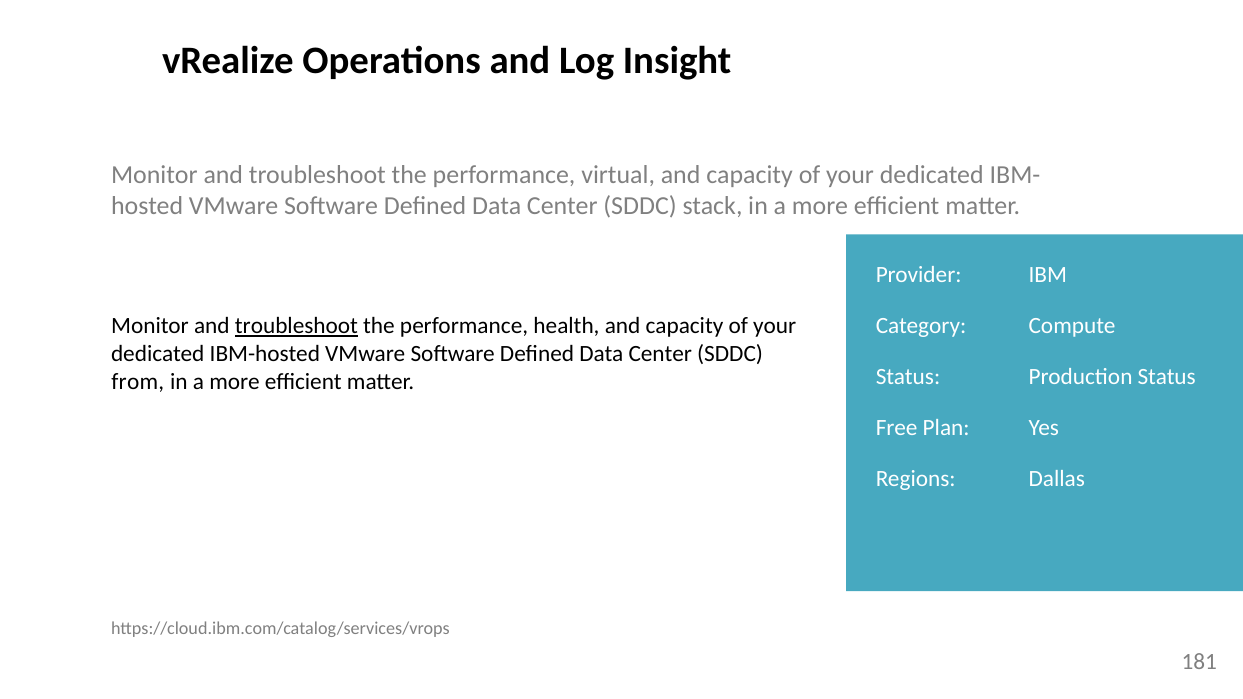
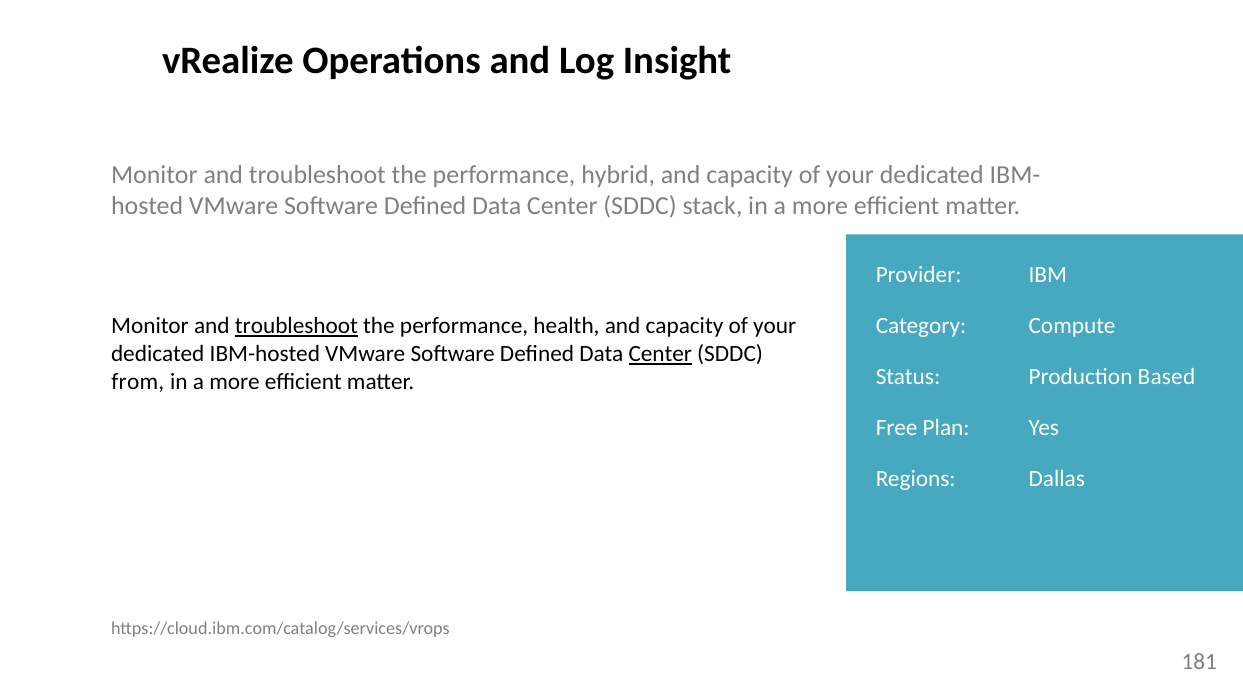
virtual: virtual -> hybrid (618, 175)
Center underline: none -> present (660, 354)
Production Status: Status -> Based (1166, 377)
